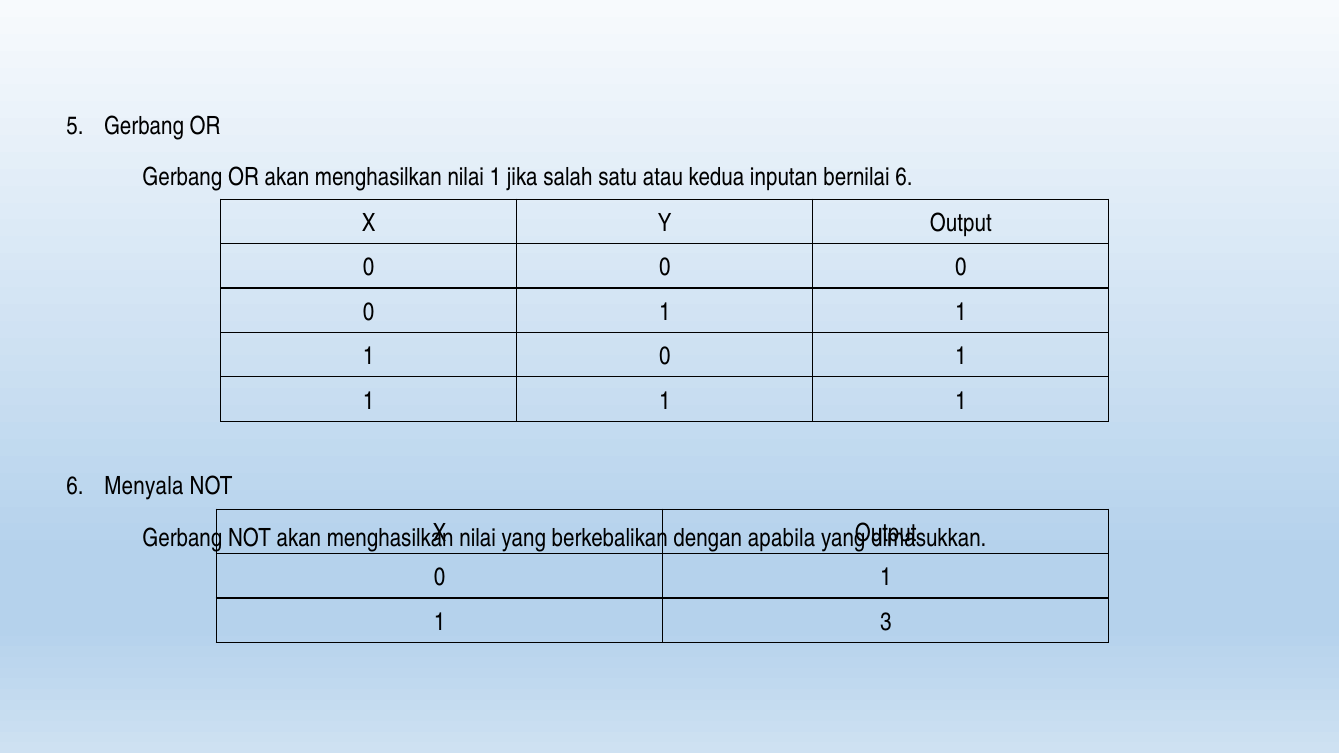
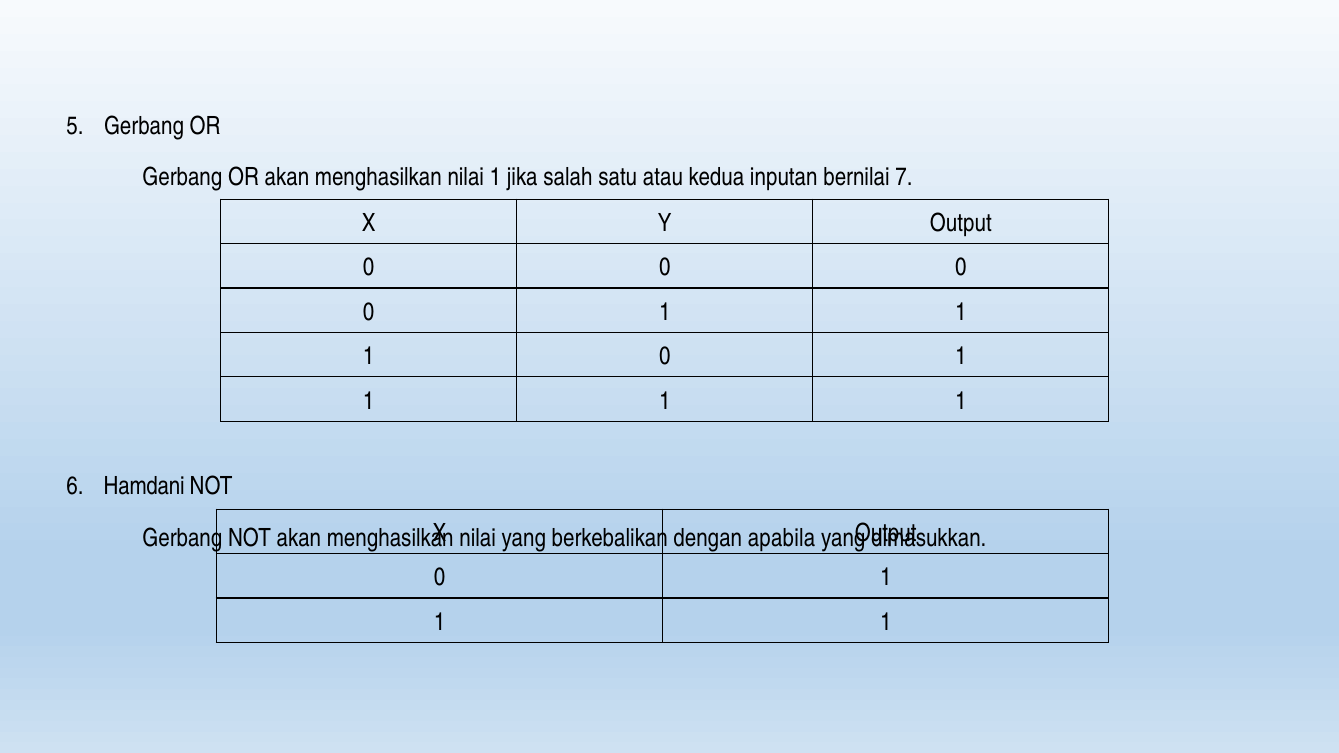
bernilai 6: 6 -> 7 (904, 178)
Menyala: Menyala -> Hamdani (144, 486)
3: 3 -> 1 (886, 622)
